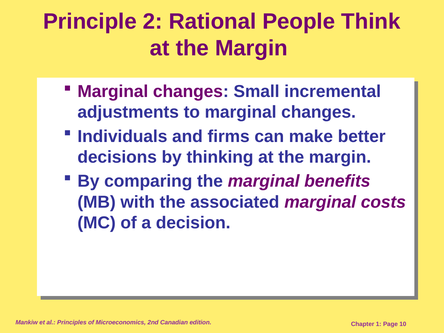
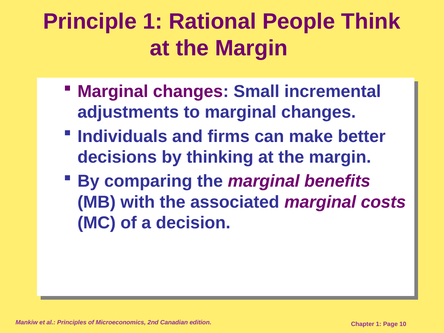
Principle 2: 2 -> 1 (153, 22)
